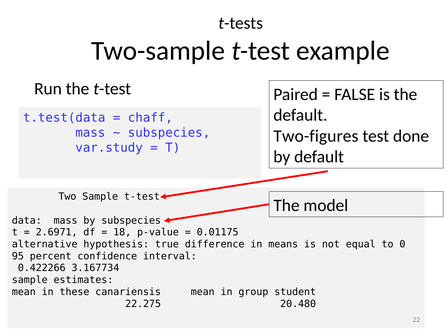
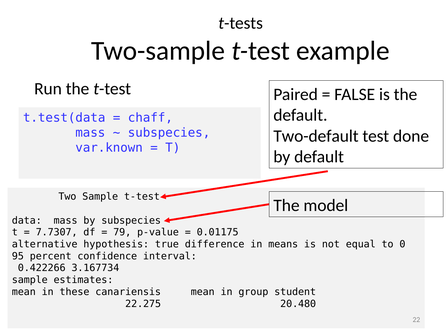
Two-figures: Two-figures -> Two-default (316, 136)
var.study: var.study -> var.known (109, 148)
2.6971: 2.6971 -> 7.7307 (57, 232)
18: 18 -> 79 (122, 232)
